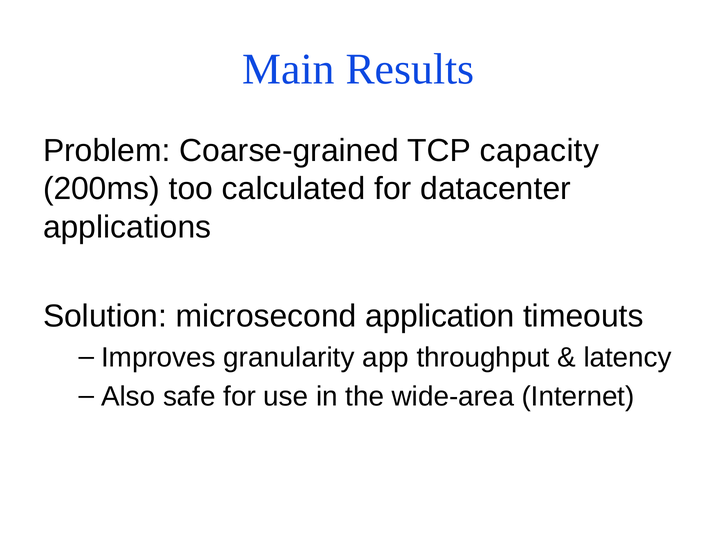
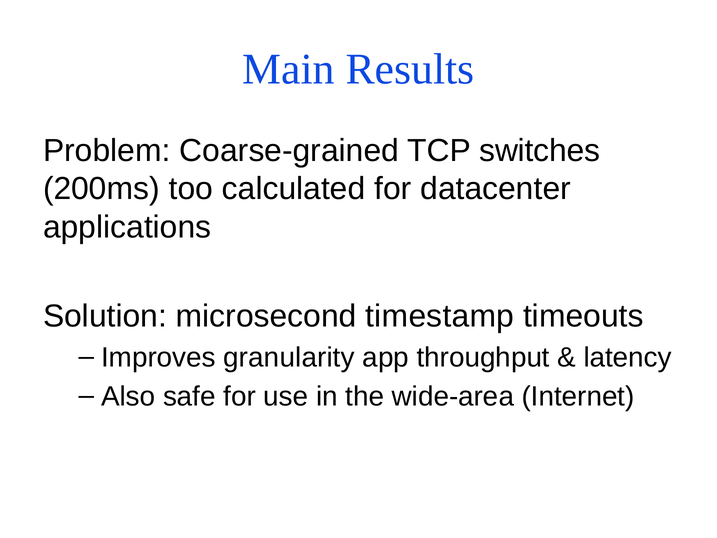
capacity: capacity -> switches (540, 150)
application: application -> timestamp (440, 316)
